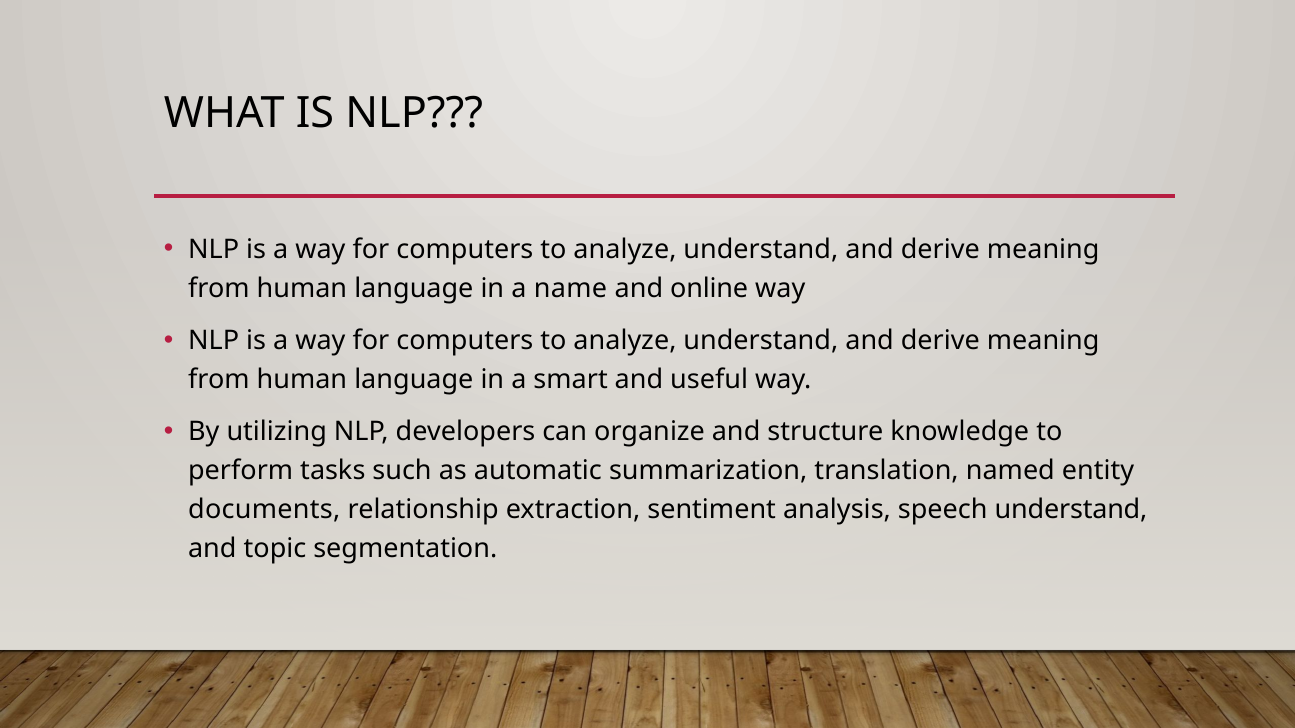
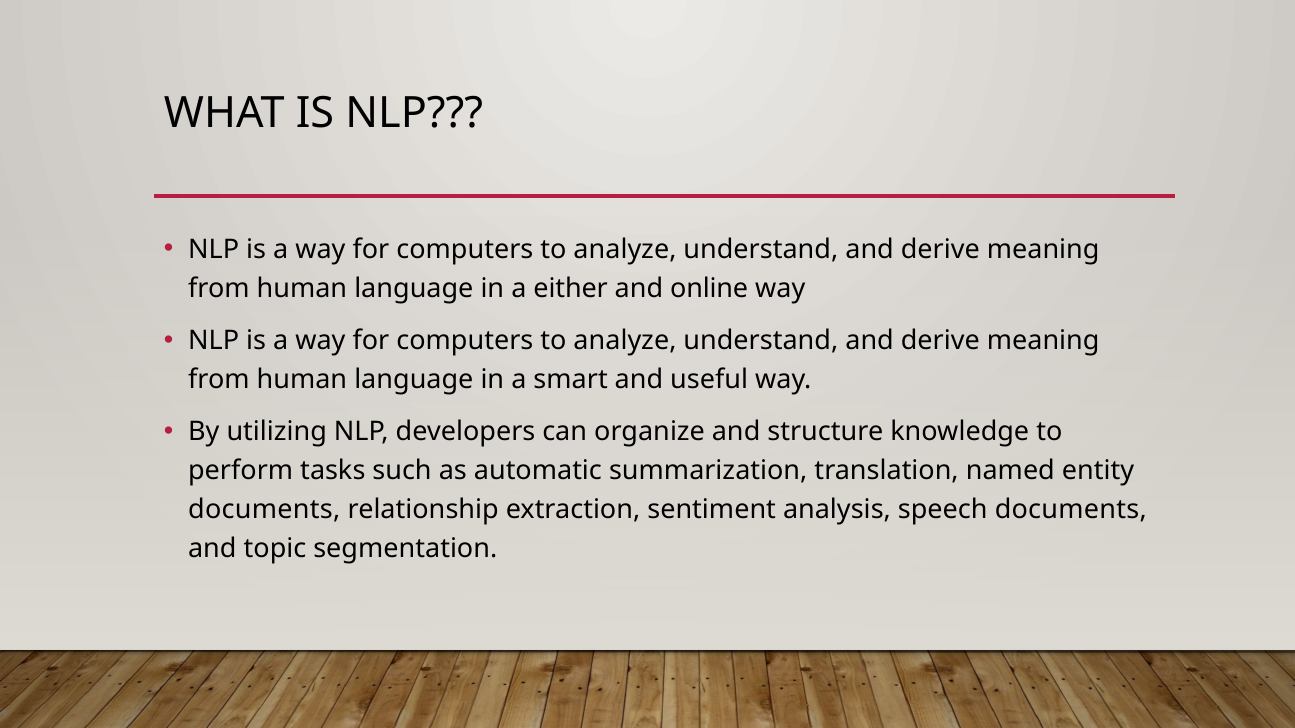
name: name -> either (571, 289)
speech understand: understand -> documents (1071, 510)
